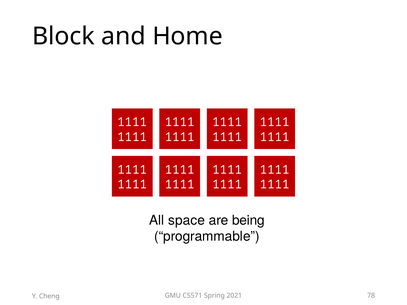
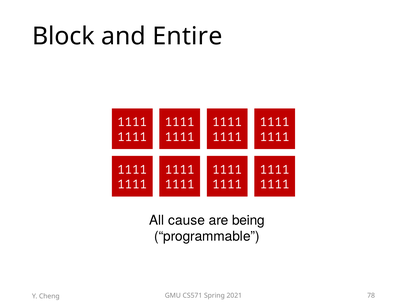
Home: Home -> Entire (187, 36)
space: space -> cause (187, 220)
